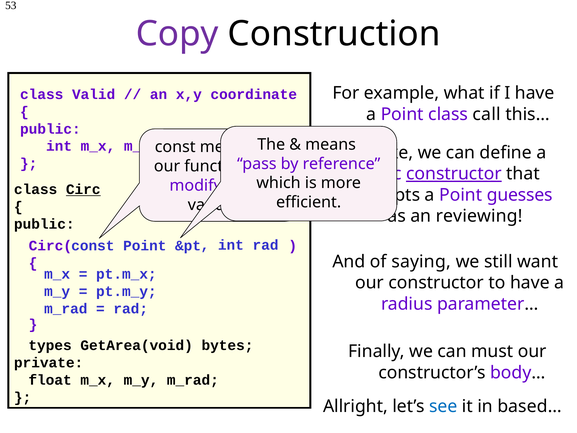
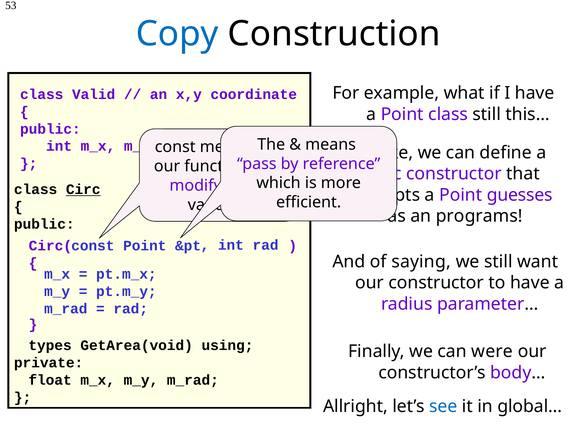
Copy colour: purple -> blue (177, 34)
class call: call -> still (487, 114)
constructor underline: present -> none (454, 174)
reviewing: reviewing -> programs (479, 216)
bytes: bytes -> using (227, 345)
must: must -> were (492, 351)
based…: based… -> global… (530, 406)
